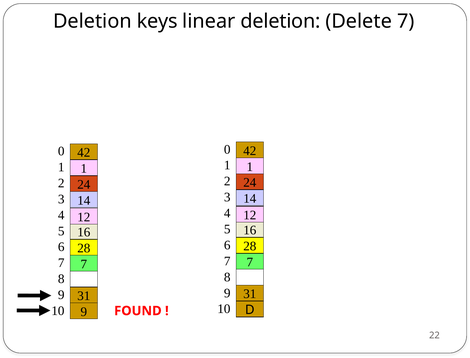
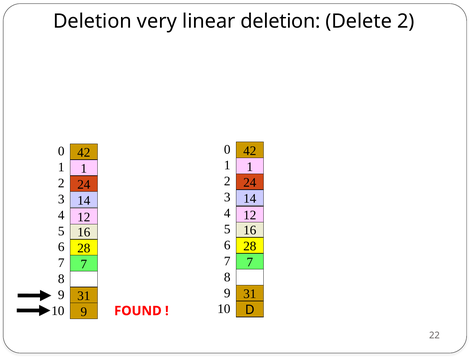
keys: keys -> very (157, 21)
Delete 7: 7 -> 2 (406, 21)
